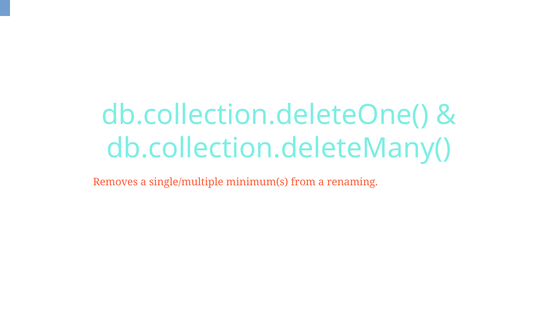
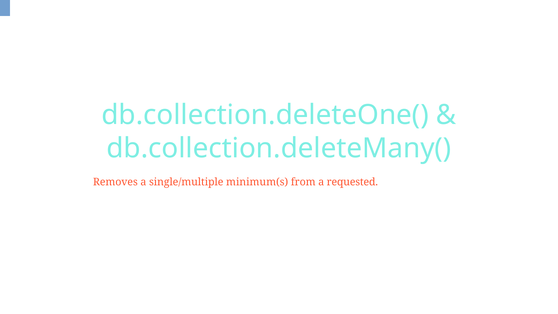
renaming: renaming -> requested (352, 182)
